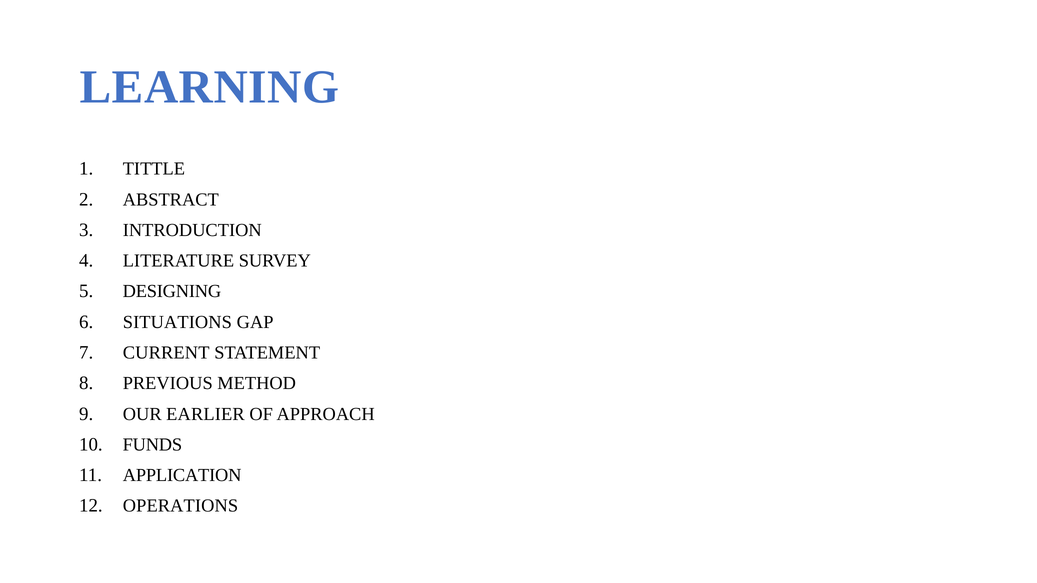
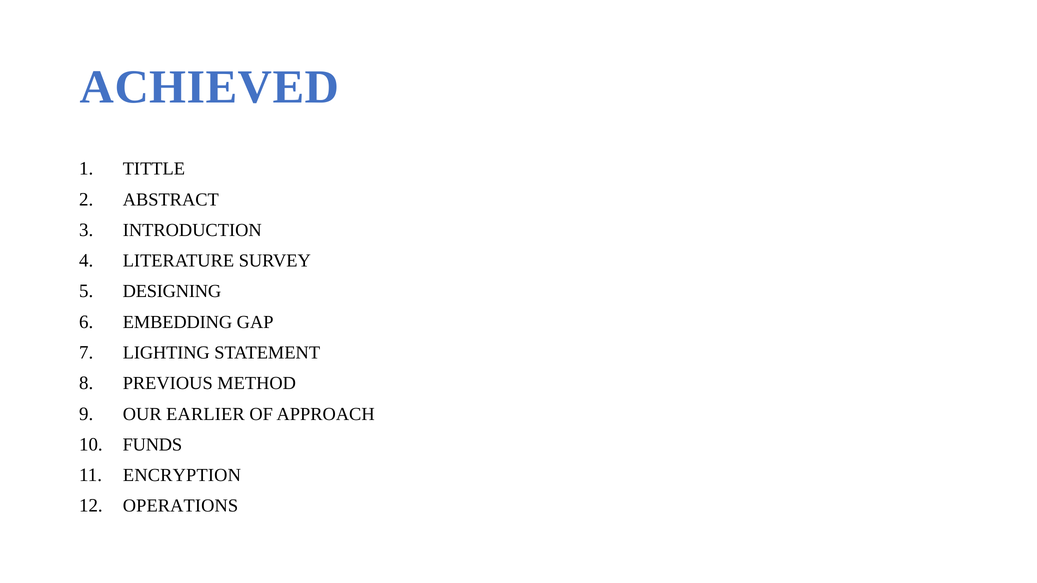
LEARNING: LEARNING -> ACHIEVED (209, 87)
SITUATIONS: SITUATIONS -> EMBEDDING (177, 322)
CURRENT: CURRENT -> LIGHTING (166, 353)
APPLICATION: APPLICATION -> ENCRYPTION (182, 475)
